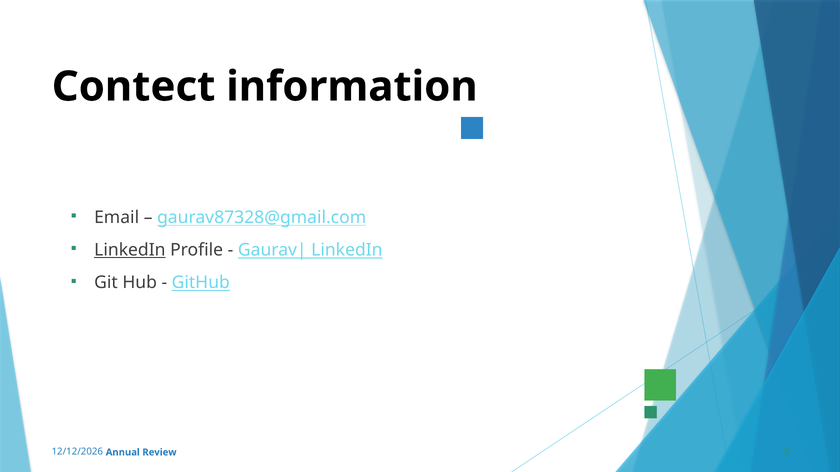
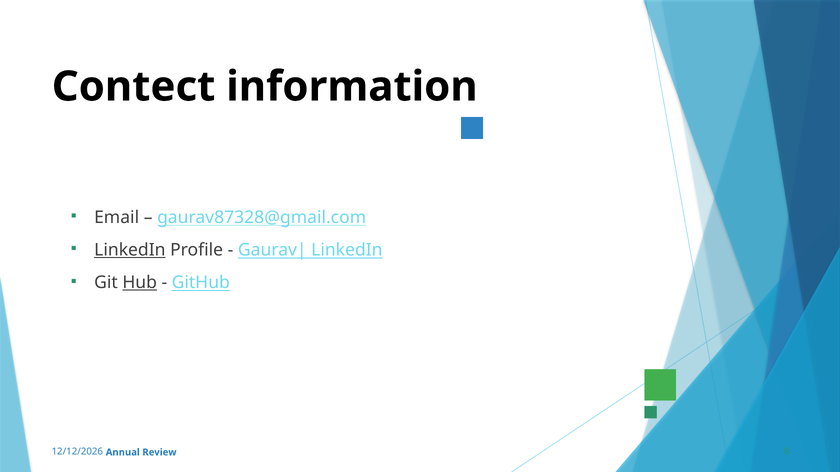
Hub underline: none -> present (140, 283)
